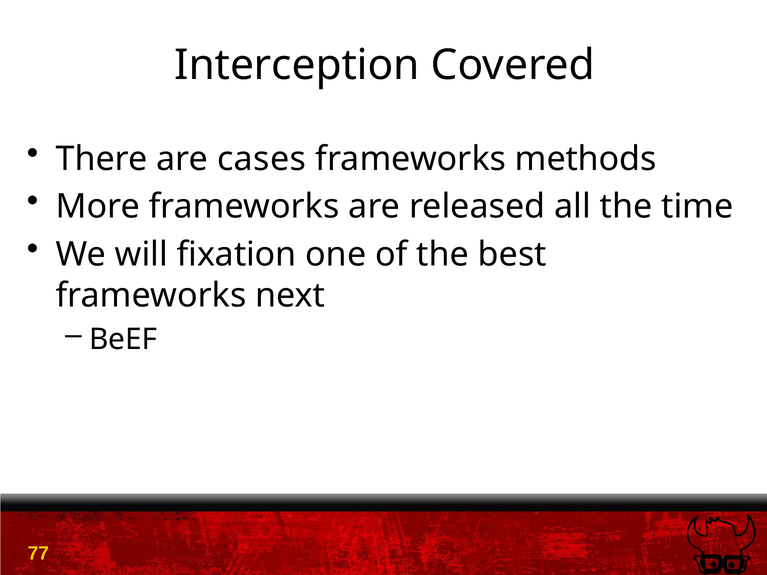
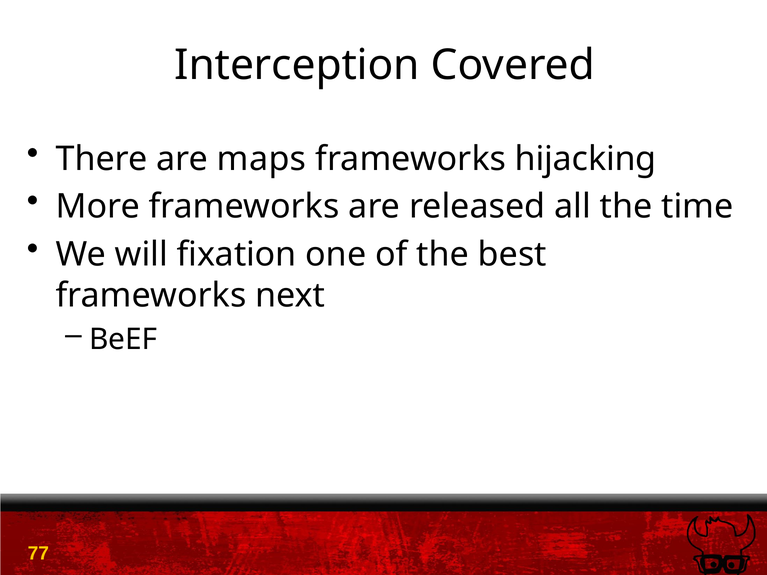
cases: cases -> maps (262, 159)
methods: methods -> hijacking (586, 159)
